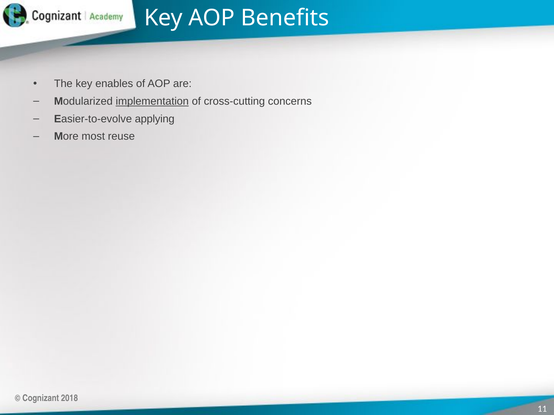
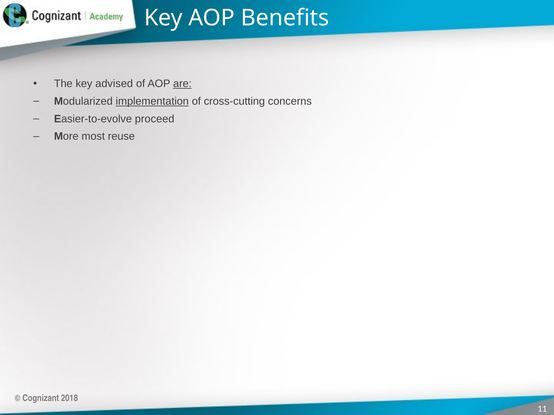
enables: enables -> advised (114, 84)
are underline: none -> present (182, 84)
applying: applying -> proceed (155, 119)
